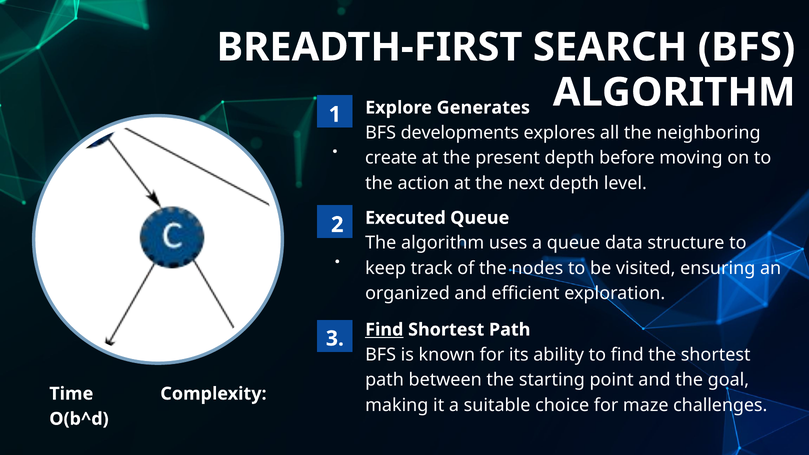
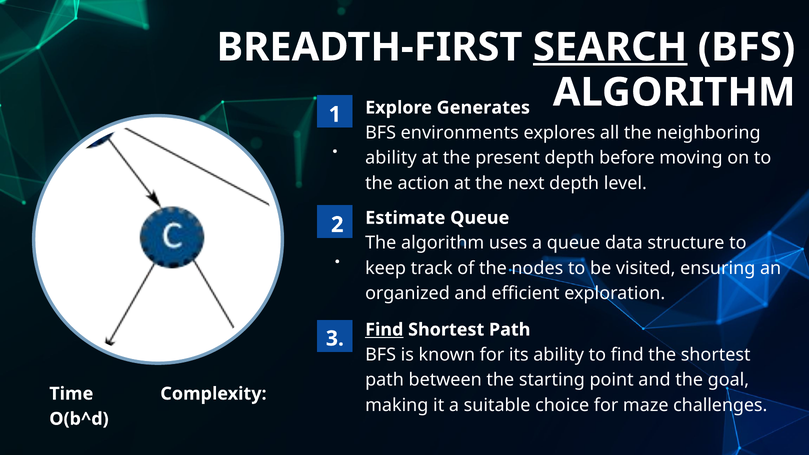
SEARCH underline: none -> present (610, 47)
developments: developments -> environments (460, 133)
create: create -> ability (391, 158)
Executed: Executed -> Estimate (405, 218)
